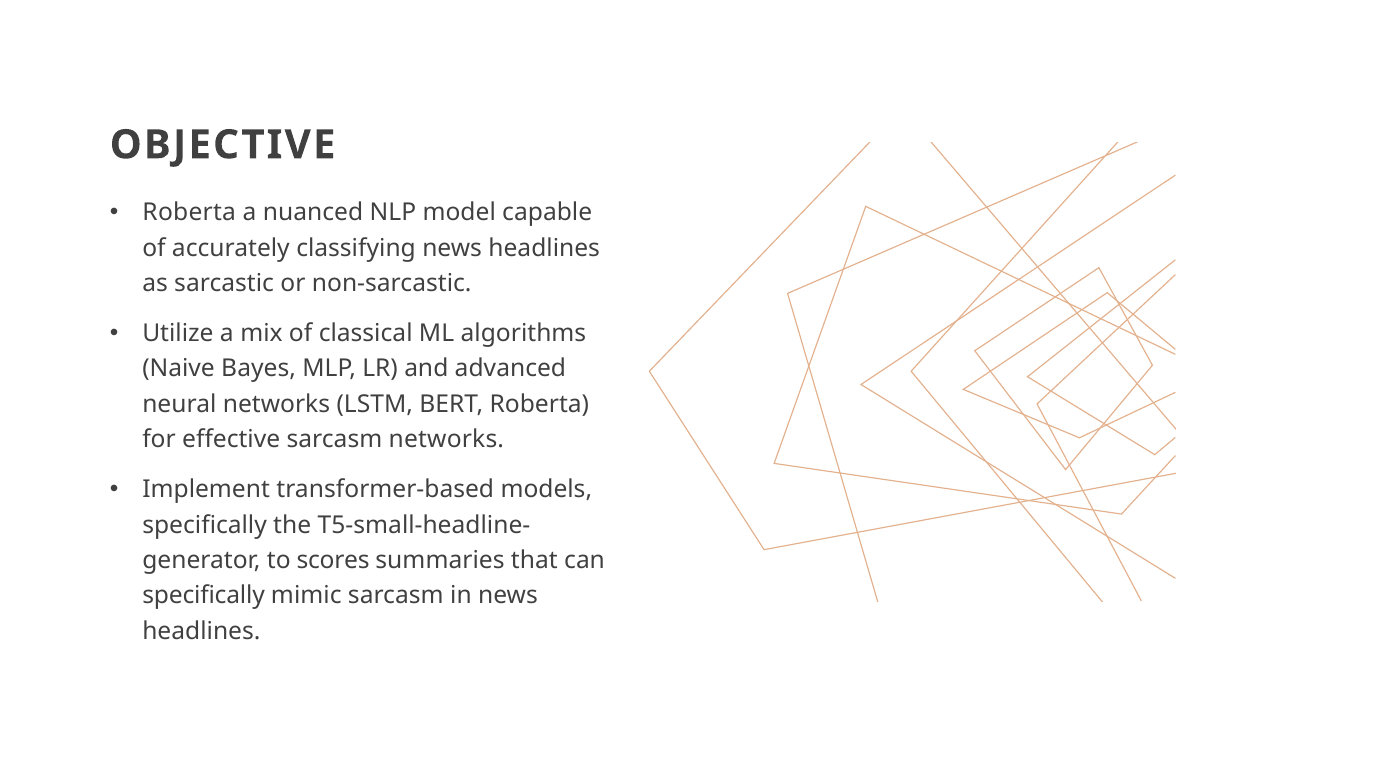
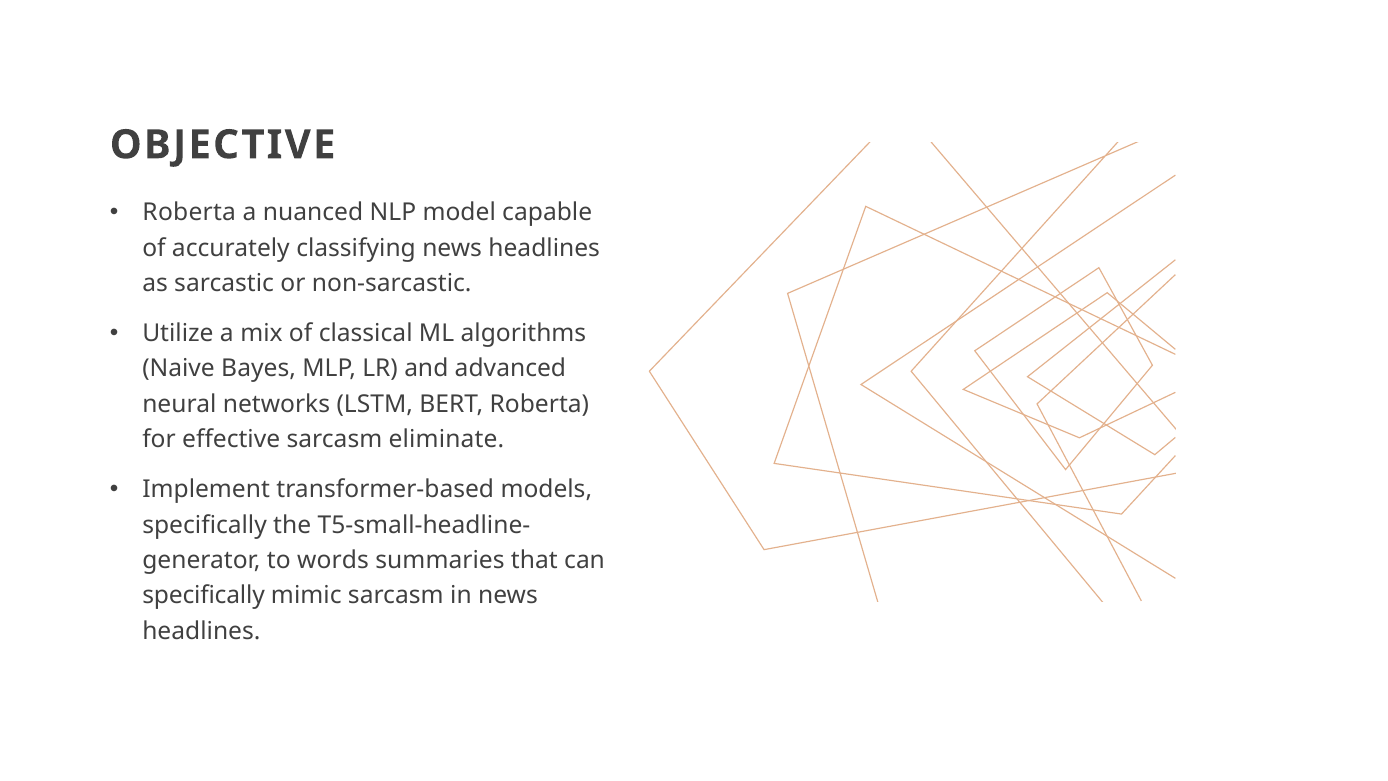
sarcasm networks: networks -> eliminate (446, 440)
scores: scores -> words (333, 560)
